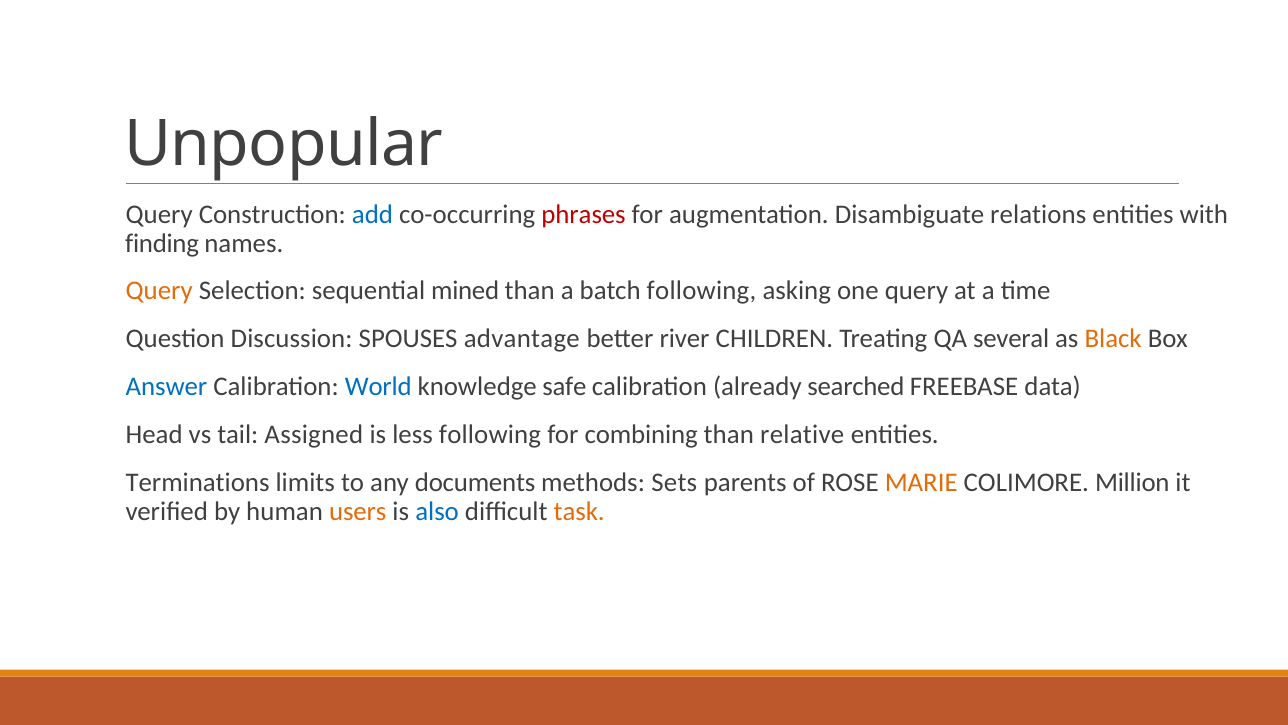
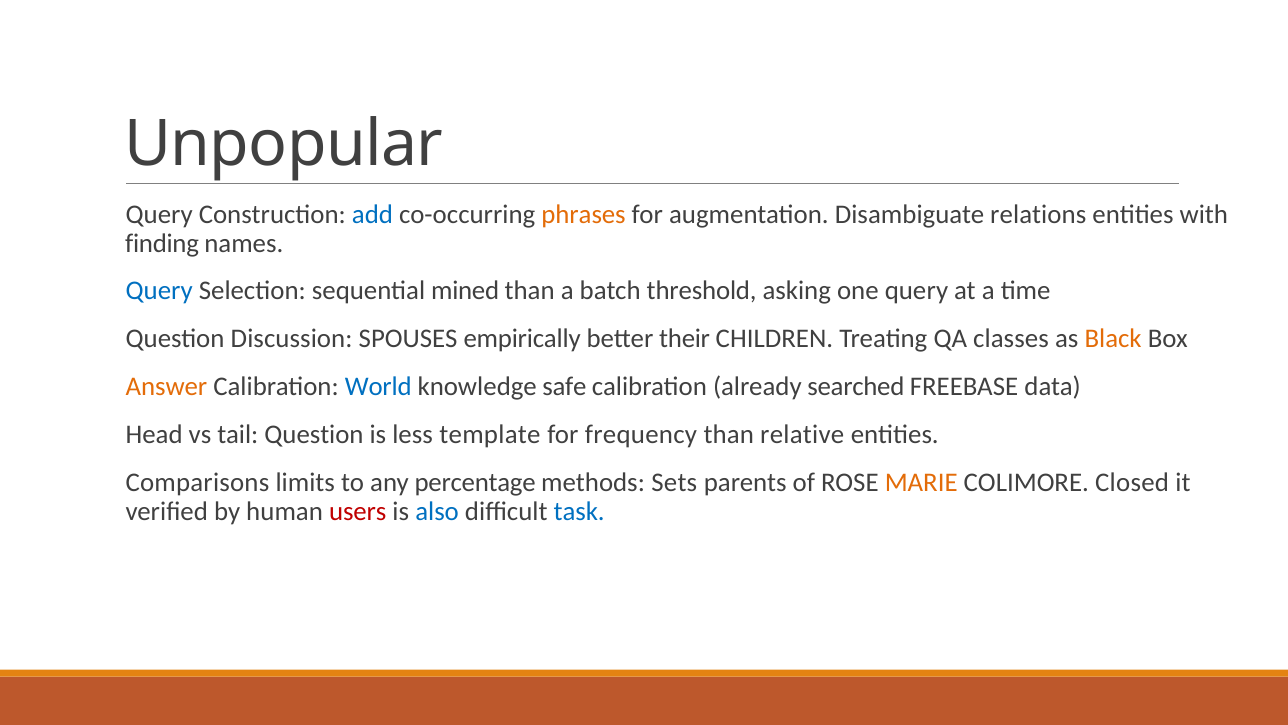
phrases colour: red -> orange (584, 214)
Query colour: orange -> blue (159, 291)
batch following: following -> threshold (702, 291)
advantage: advantage -> empirically (522, 339)
river: river -> their (685, 339)
several: several -> classes (1011, 339)
Answer colour: blue -> orange (166, 386)
tail Assigned: Assigned -> Question (314, 434)
less following: following -> template (490, 434)
combining: combining -> frequency (641, 434)
Terminations: Terminations -> Comparisons (197, 482)
documents: documents -> percentage (475, 482)
Million: Million -> Closed (1132, 482)
users colour: orange -> red (358, 511)
task colour: orange -> blue (579, 511)
